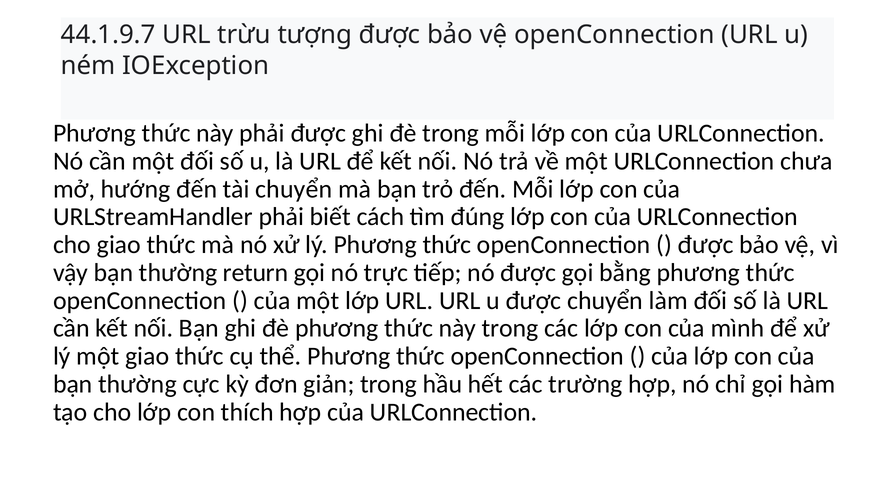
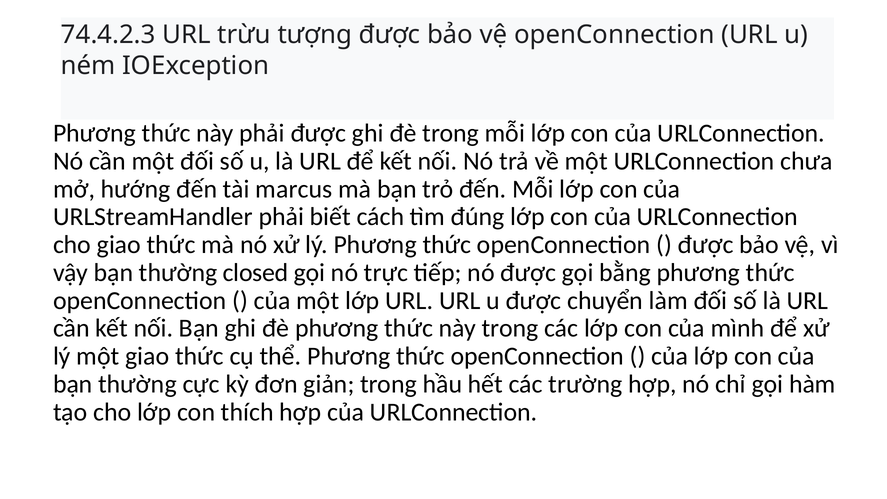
44.1.9.7: 44.1.9.7 -> 74.4.2.3 (108, 35)
tài chuyển: chuyển -> marcus (294, 189)
return: return -> closed (256, 273)
